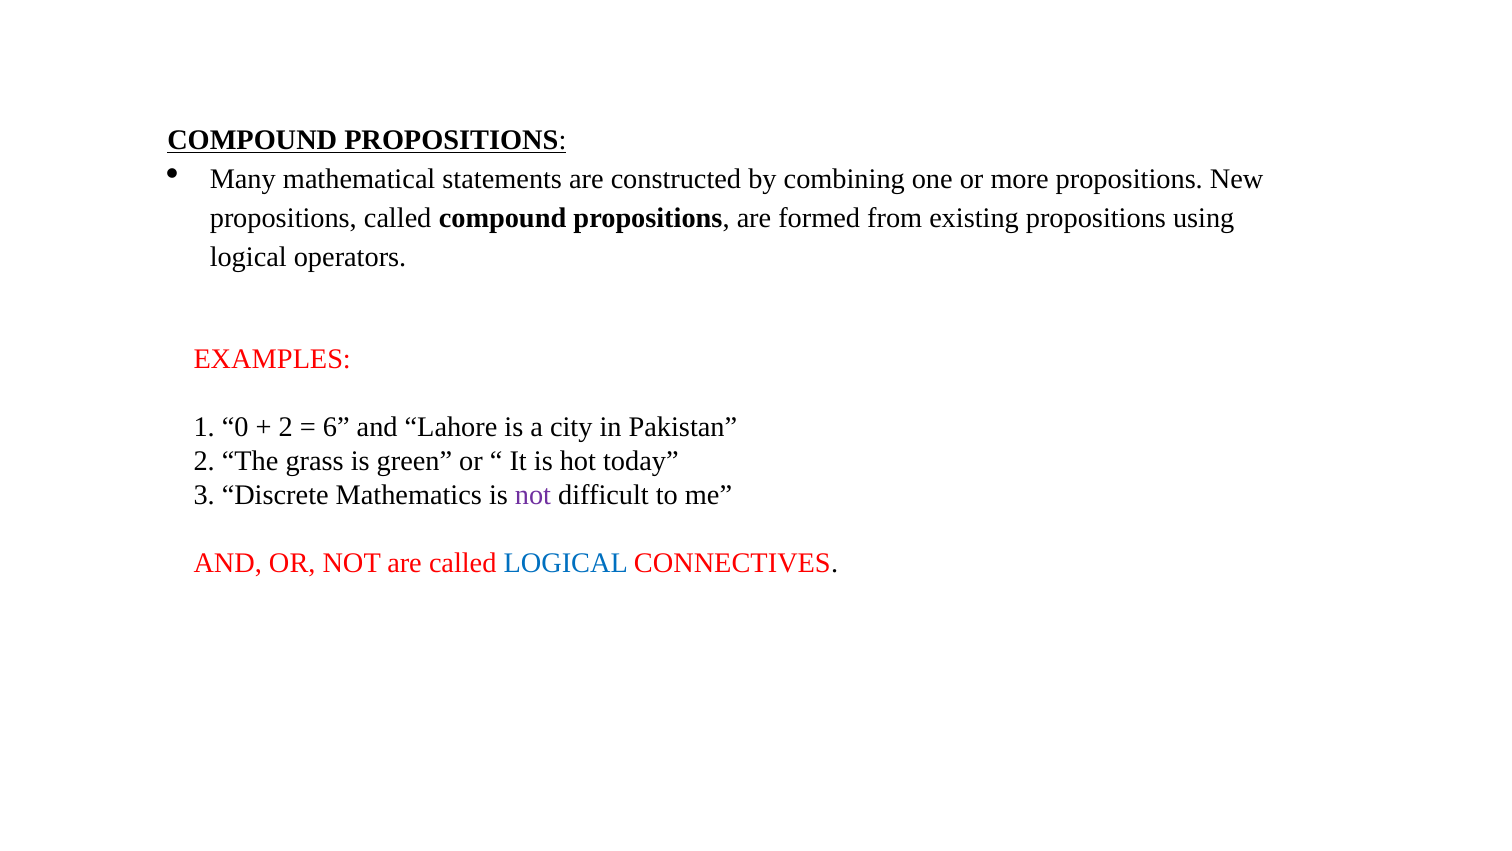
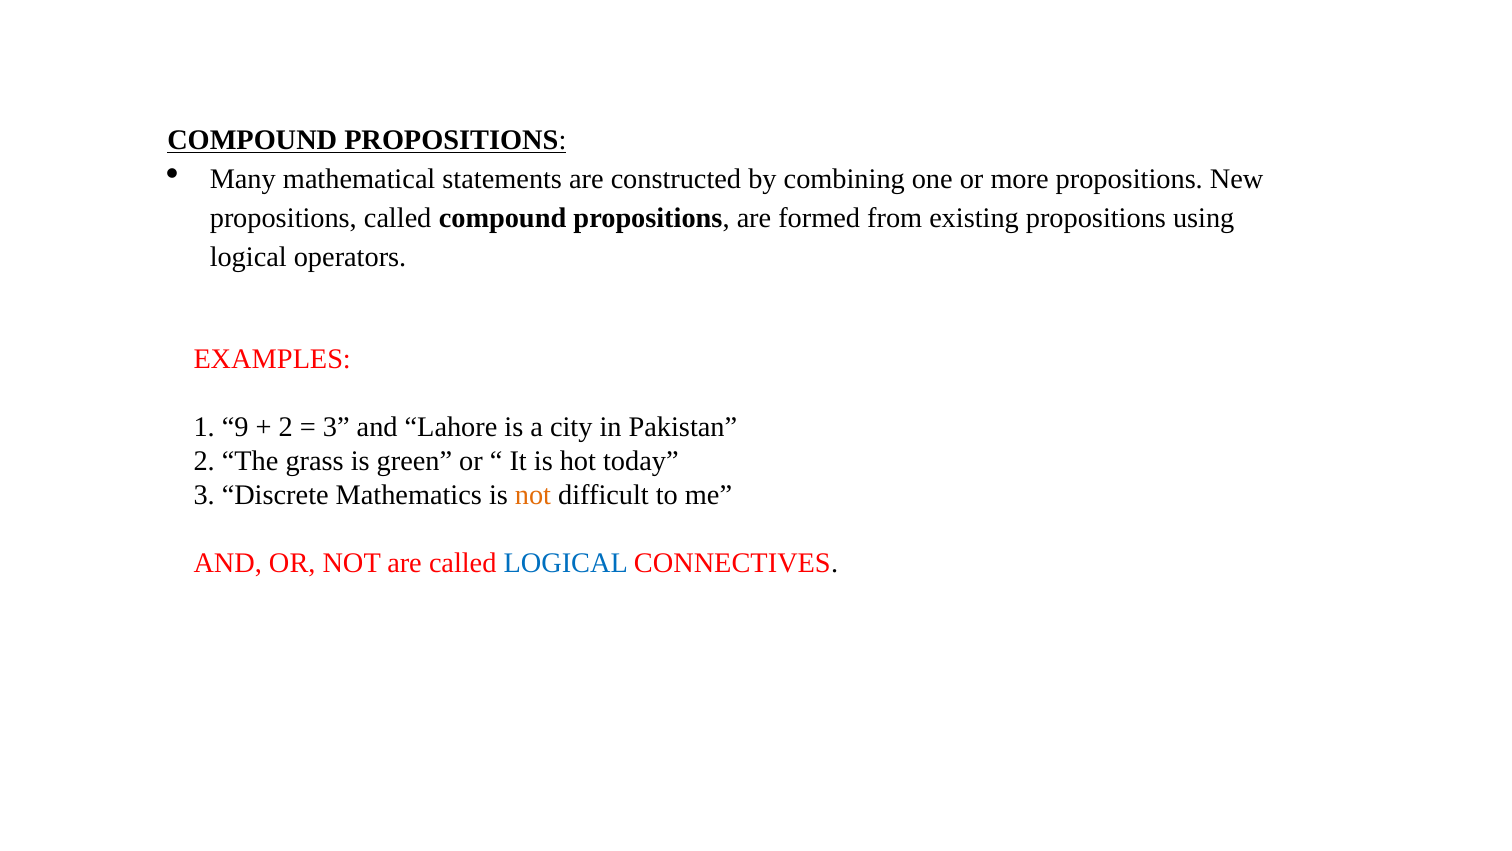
0: 0 -> 9 (235, 427)
6: 6 -> 3 (336, 427)
not colour: purple -> orange (533, 495)
